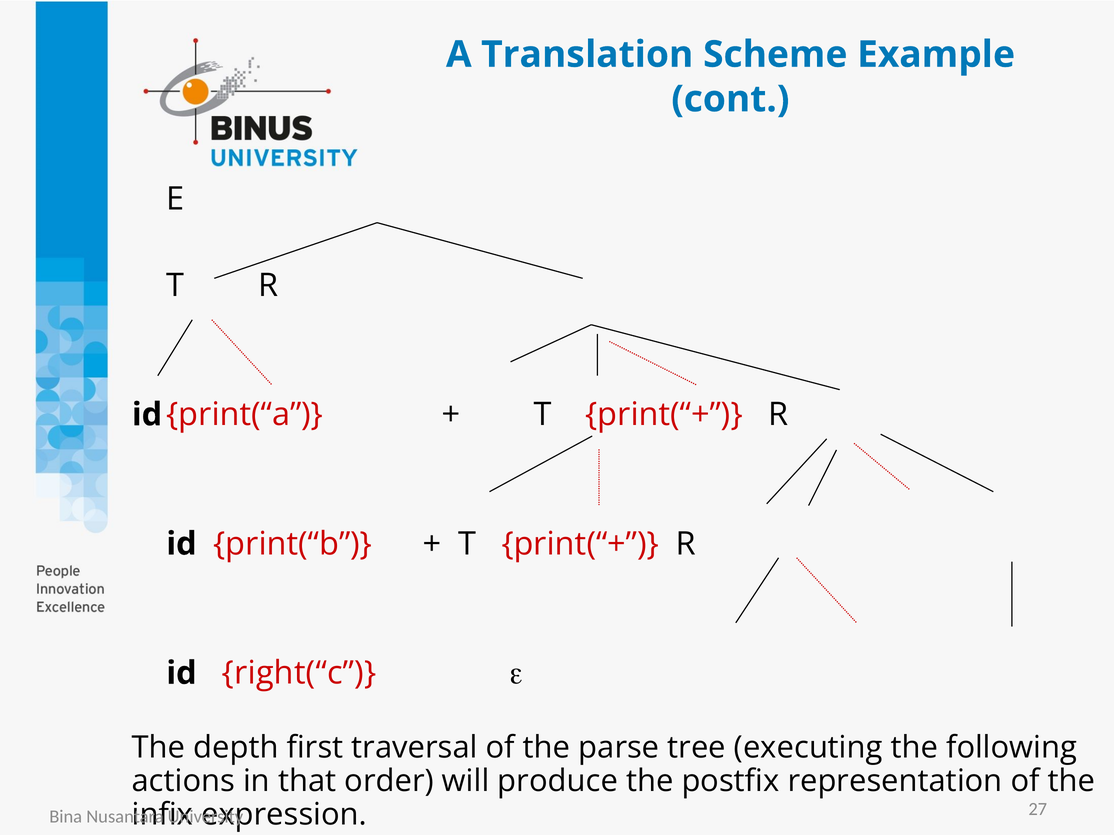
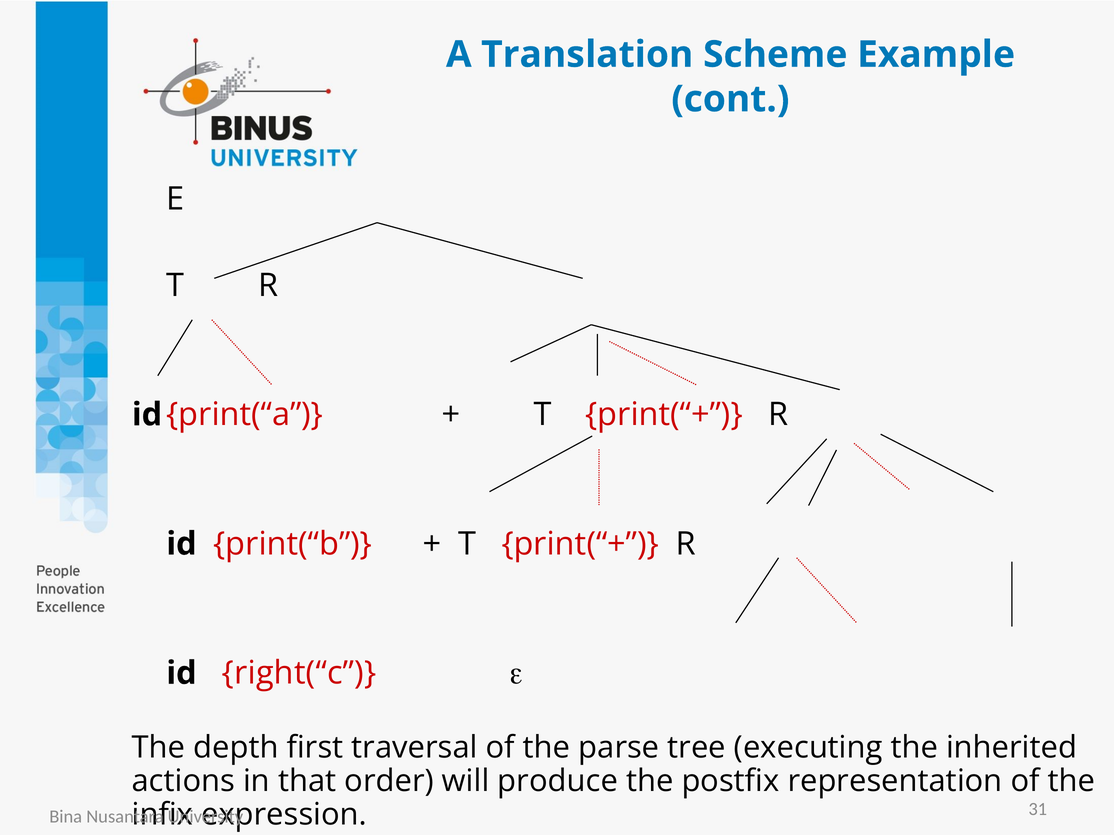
following: following -> inherited (1012, 748)
27: 27 -> 31 (1038, 810)
